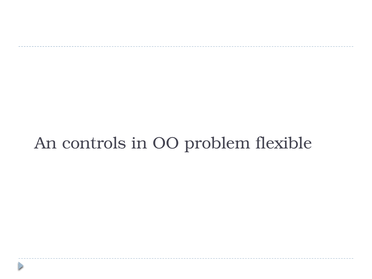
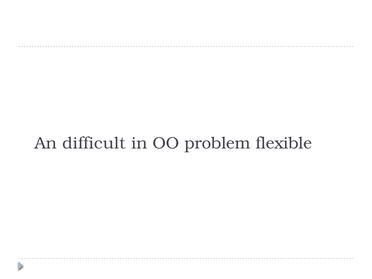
controls: controls -> difficult (94, 143)
